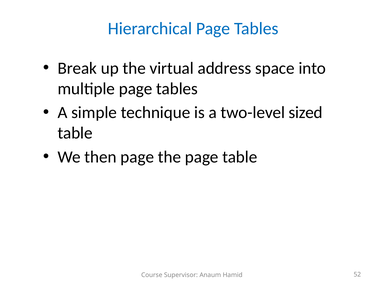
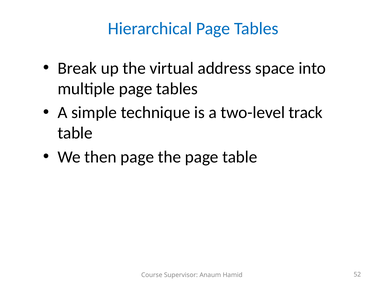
sized: sized -> track (306, 113)
